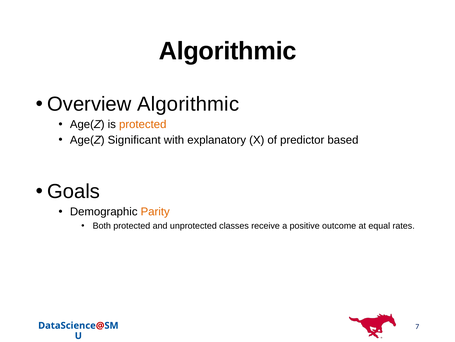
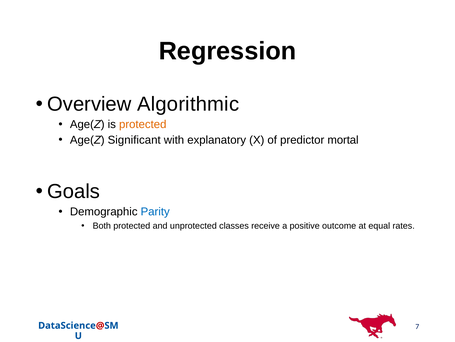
Algorithmic: Algorithmic -> Regression (227, 51)
based: based -> mortal (343, 140)
Parity colour: orange -> blue (155, 211)
